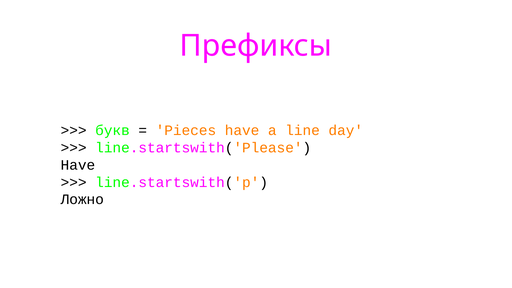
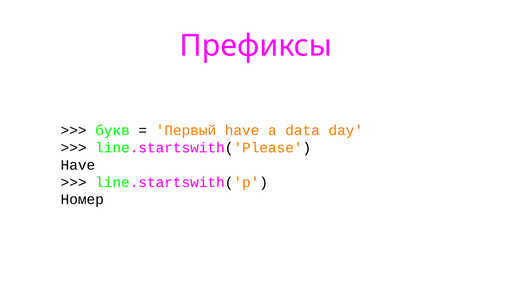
Pieces: Pieces -> Первый (186, 130)
line: line -> data (303, 130)
Ложно: Ложно -> Номер (82, 200)
